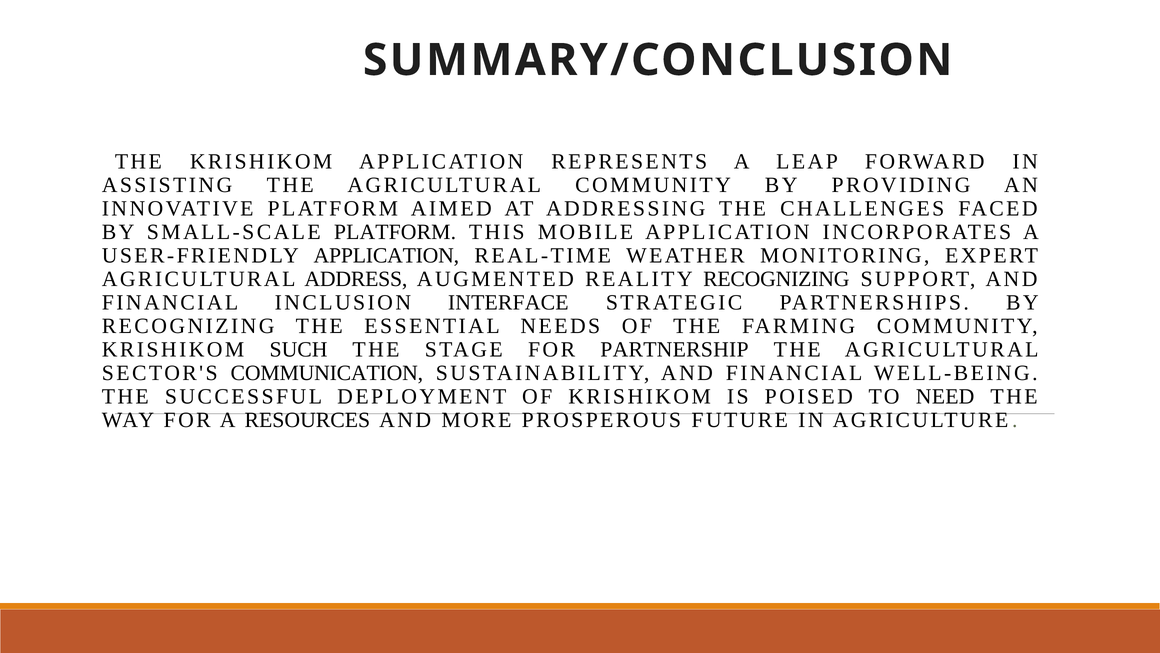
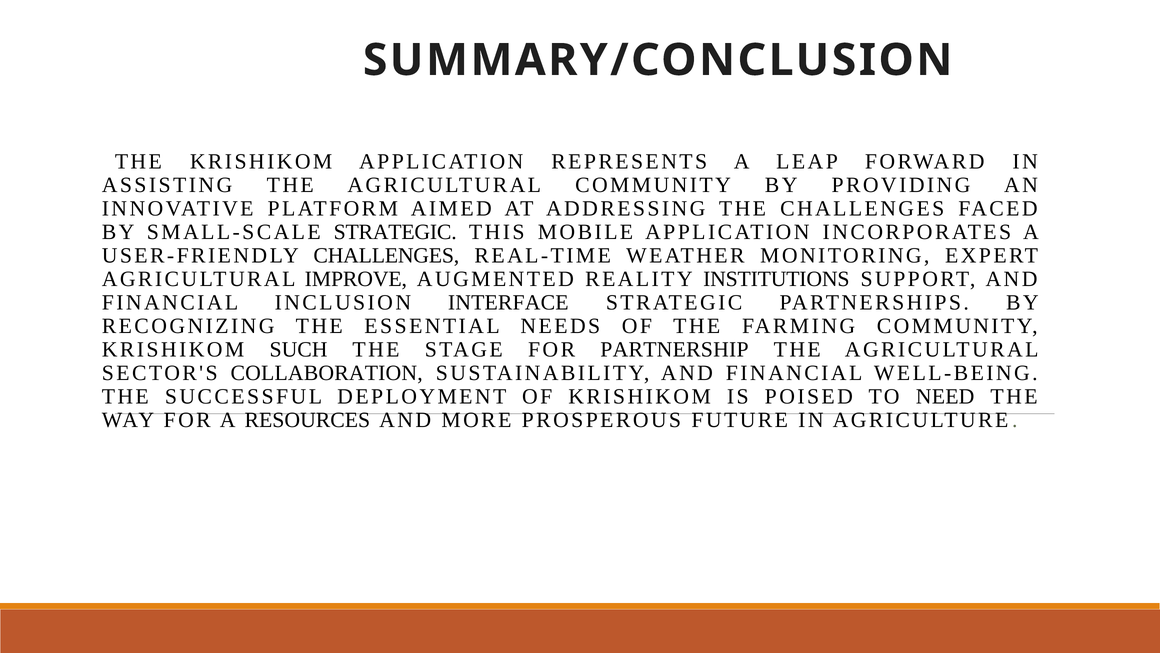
SMALL-SCALE PLATFORM: PLATFORM -> STRATEGIC (395, 232)
USER-FRIENDLY APPLICATION: APPLICATION -> CHALLENGES (386, 255)
ADDRESS: ADDRESS -> IMPROVE (356, 279)
REALITY RECOGNIZING: RECOGNIZING -> INSTITUTIONS (776, 279)
COMMUNICATION: COMMUNICATION -> COLLABORATION (327, 373)
